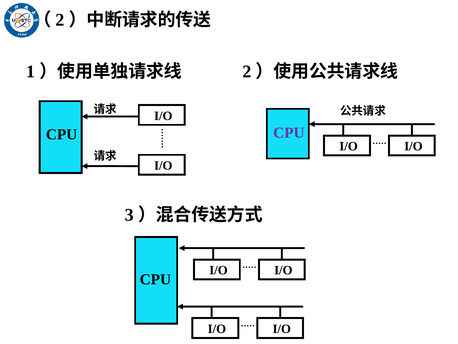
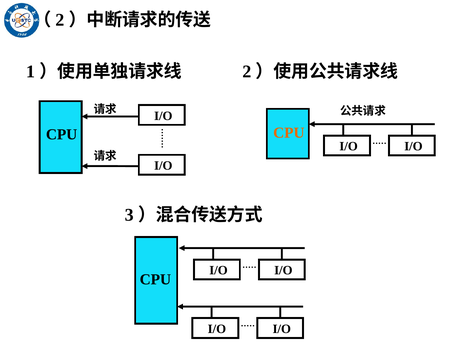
CPU colour: purple -> orange (289, 133)
